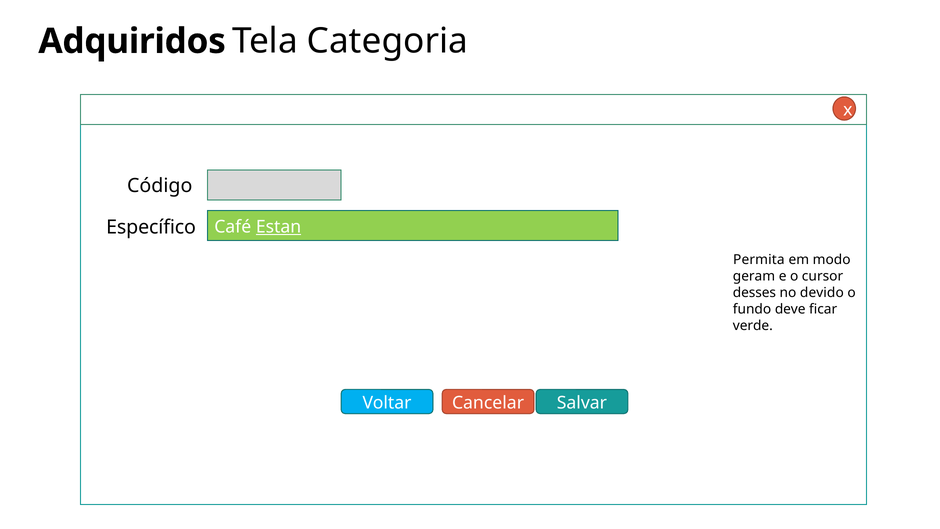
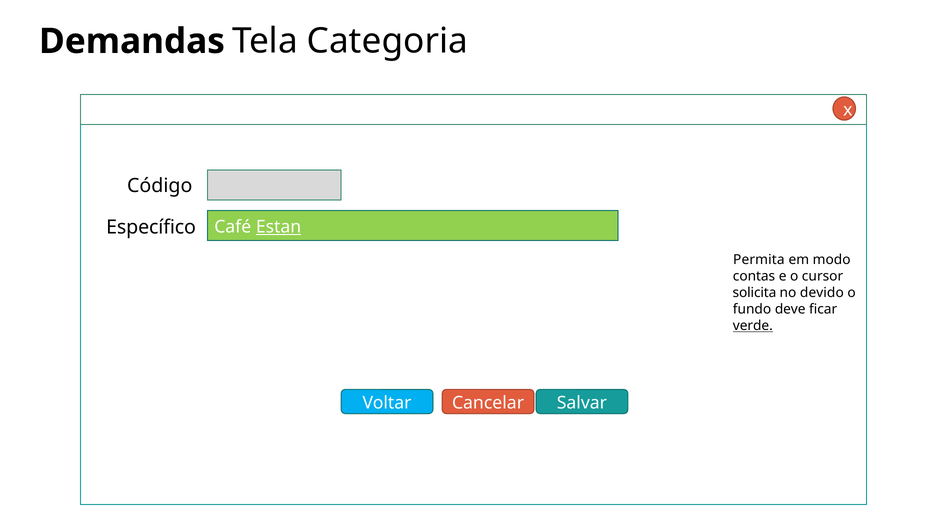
Adquiridos: Adquiridos -> Demandas (132, 41)
geram: geram -> contas (754, 276)
desses: desses -> solicita (754, 293)
verde underline: none -> present (753, 326)
